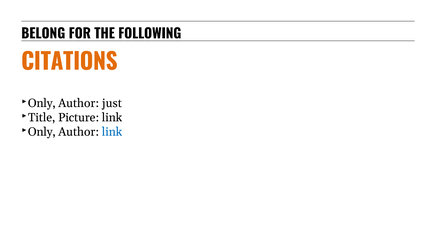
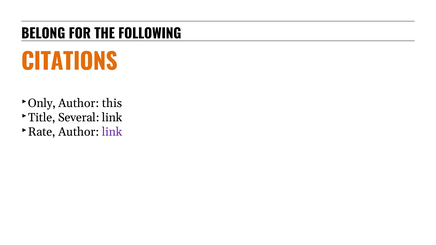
just: just -> this (112, 103)
Picture: Picture -> Several (79, 118)
Only: Only -> Rate (42, 132)
link colour: blue -> purple (112, 132)
